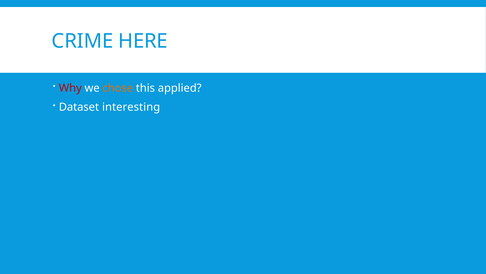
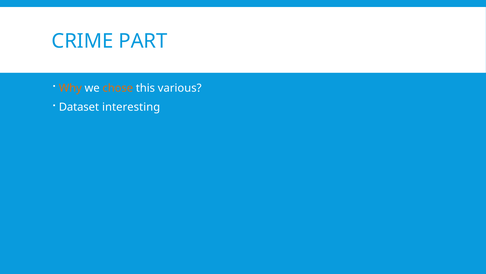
HERE: HERE -> PART (143, 41)
Why colour: red -> orange (70, 88)
applied: applied -> various (180, 88)
